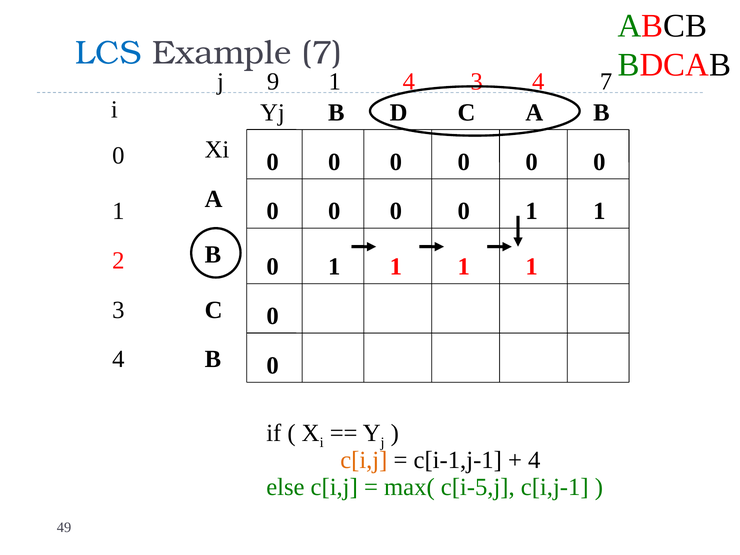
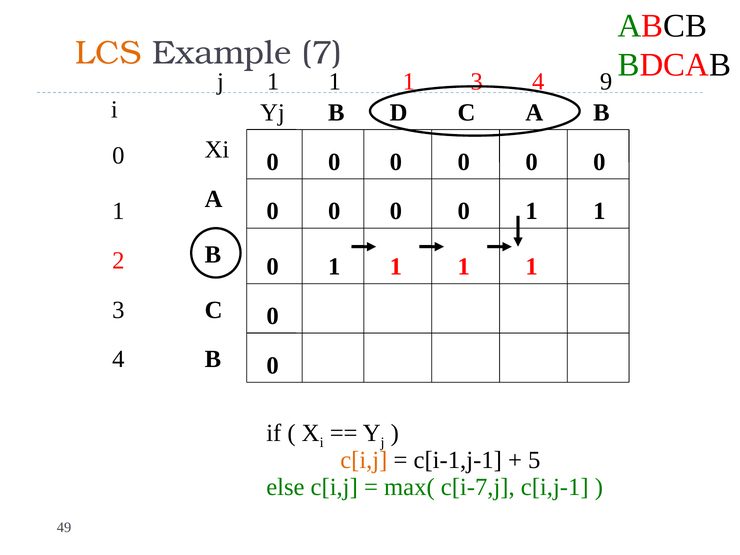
LCS colour: blue -> orange (108, 53)
j 9: 9 -> 1 (273, 82)
4: 4 -> 1 (409, 82)
4 7: 7 -> 9 (606, 82)
4: 4 -> 5 (534, 460)
c[i-5,j: c[i-5,j -> c[i-7,j (478, 487)
